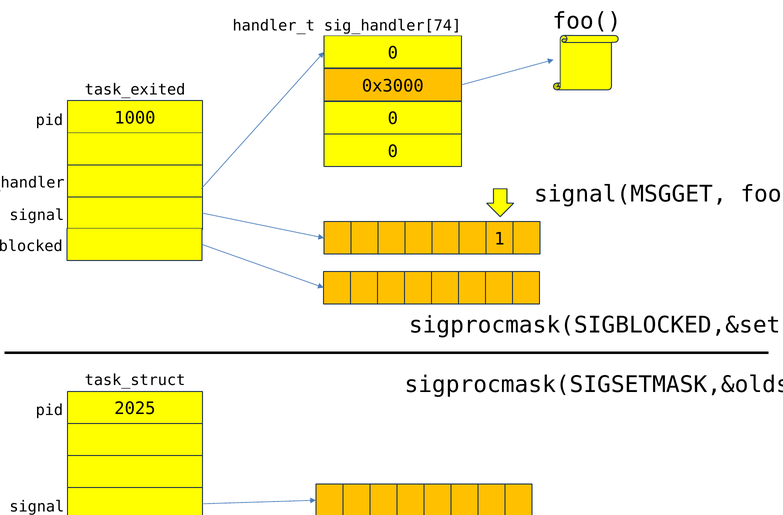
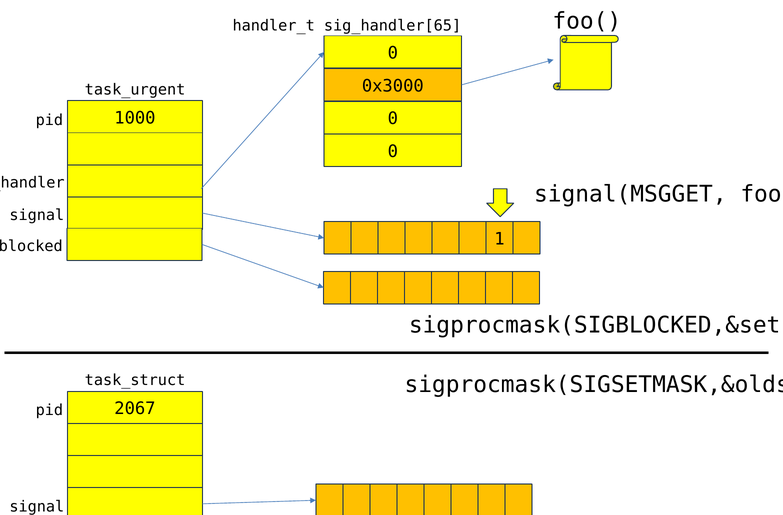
sig_handler[74: sig_handler[74 -> sig_handler[65 (393, 26)
task_exited: task_exited -> task_urgent (135, 90)
2025: 2025 -> 2067 (135, 408)
